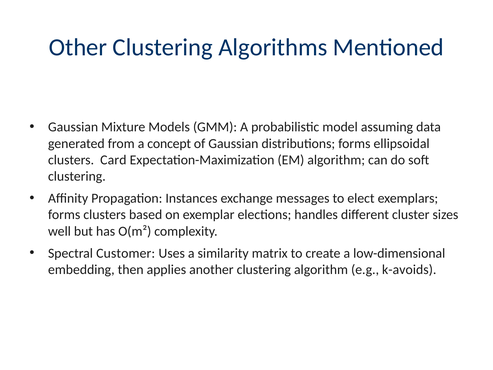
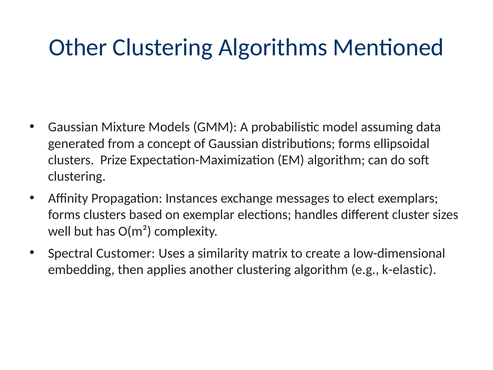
Card: Card -> Prize (113, 160)
k-avoids: k-avoids -> k-elastic (409, 269)
